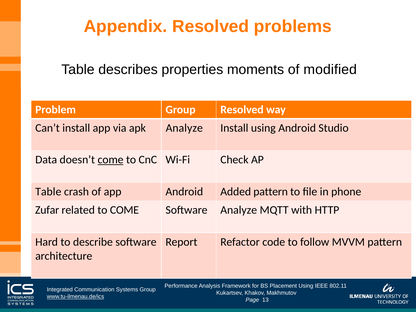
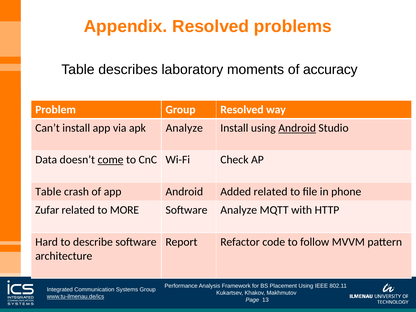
properties: properties -> laboratory (192, 70)
modified: modified -> accuracy (330, 70)
Android underline: none -> present (297, 128)
Added pattern: pattern -> related (271, 192)
to COME: COME -> MORE (124, 210)
